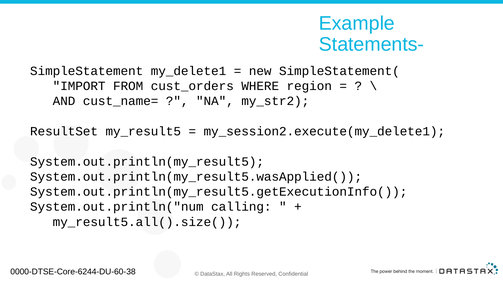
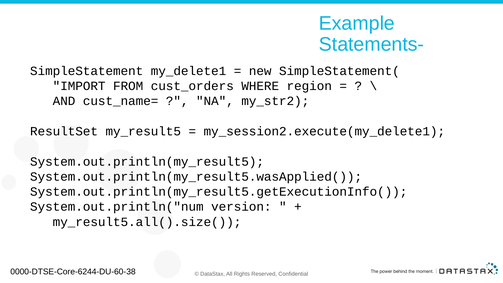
calling: calling -> version (241, 207)
